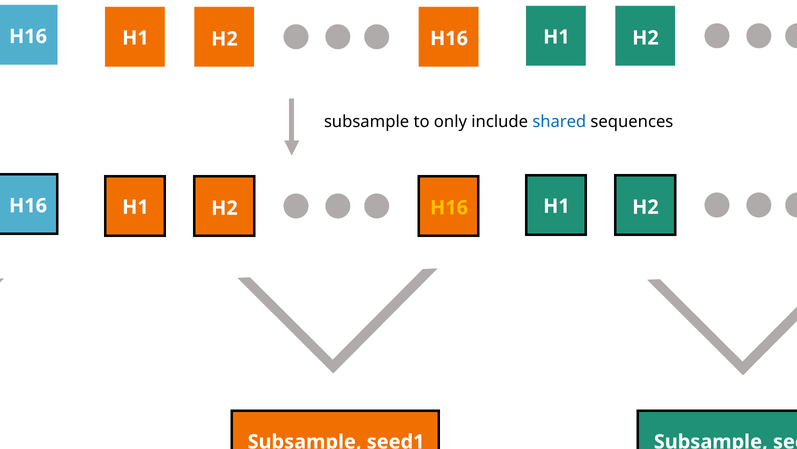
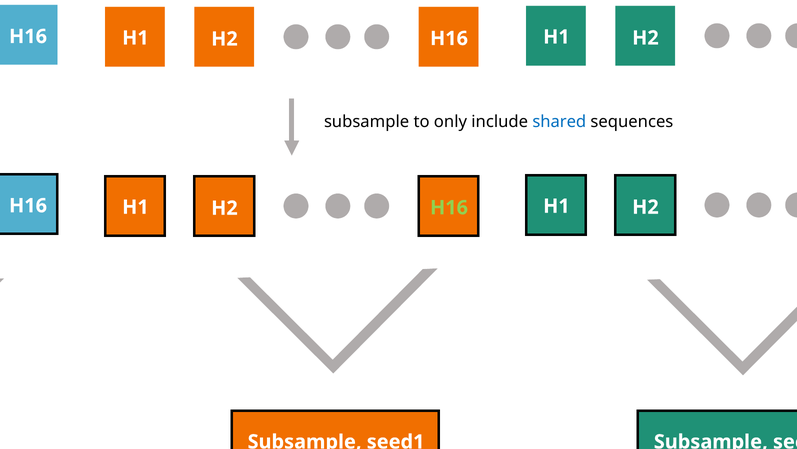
H16 colour: yellow -> light green (449, 207)
